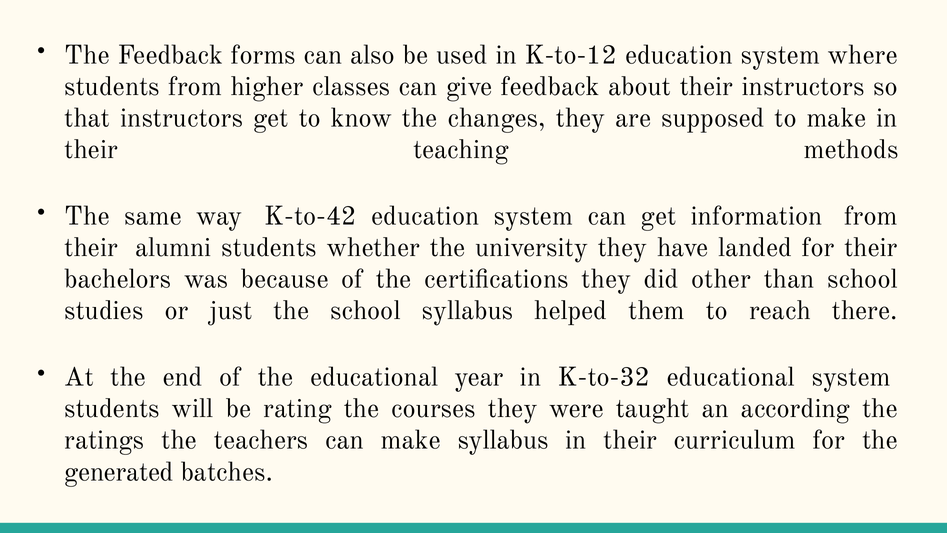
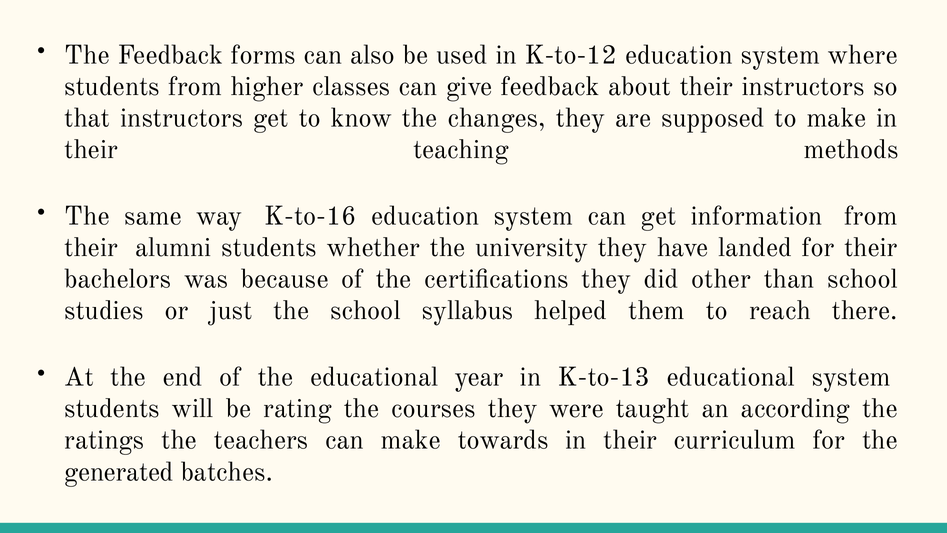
K-to-42: K-to-42 -> K-to-16 (310, 216)
K-to-32: K-to-32 -> K-to-13 (604, 377)
make syllabus: syllabus -> towards (503, 440)
